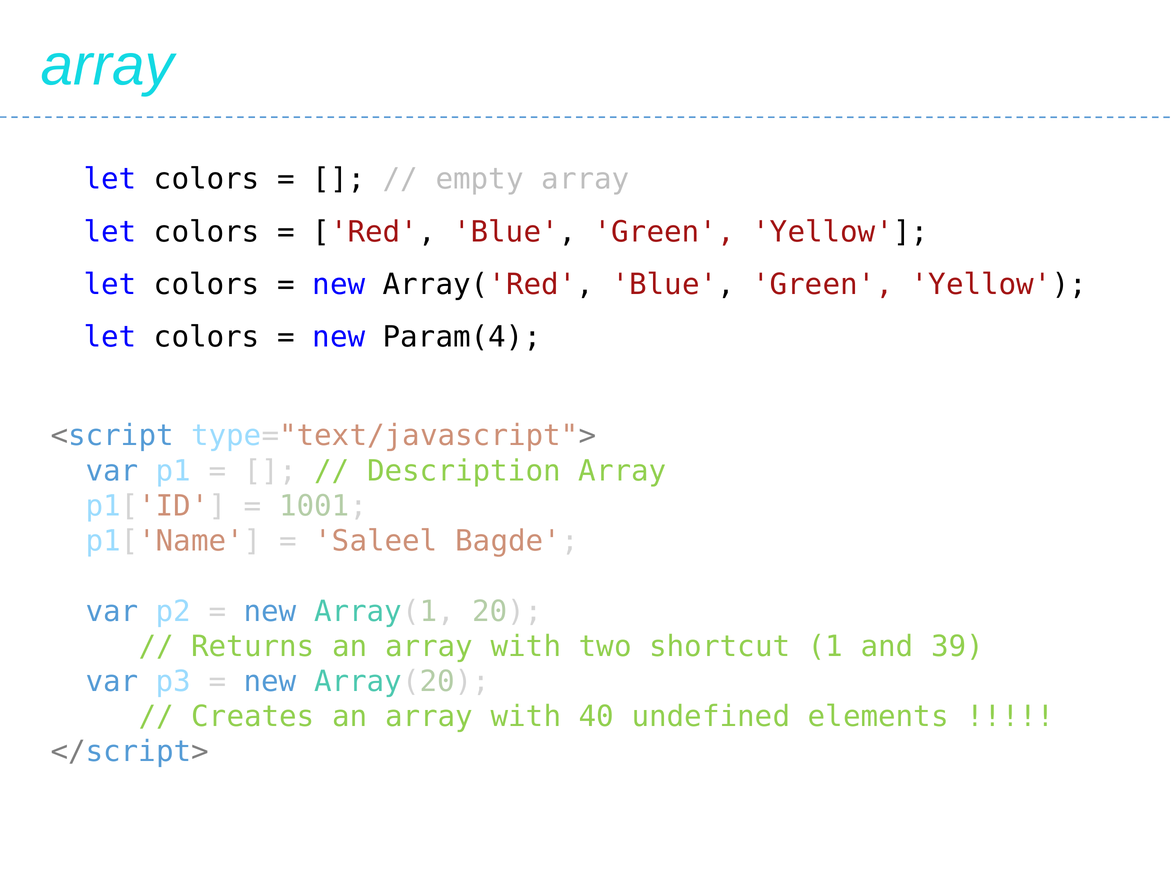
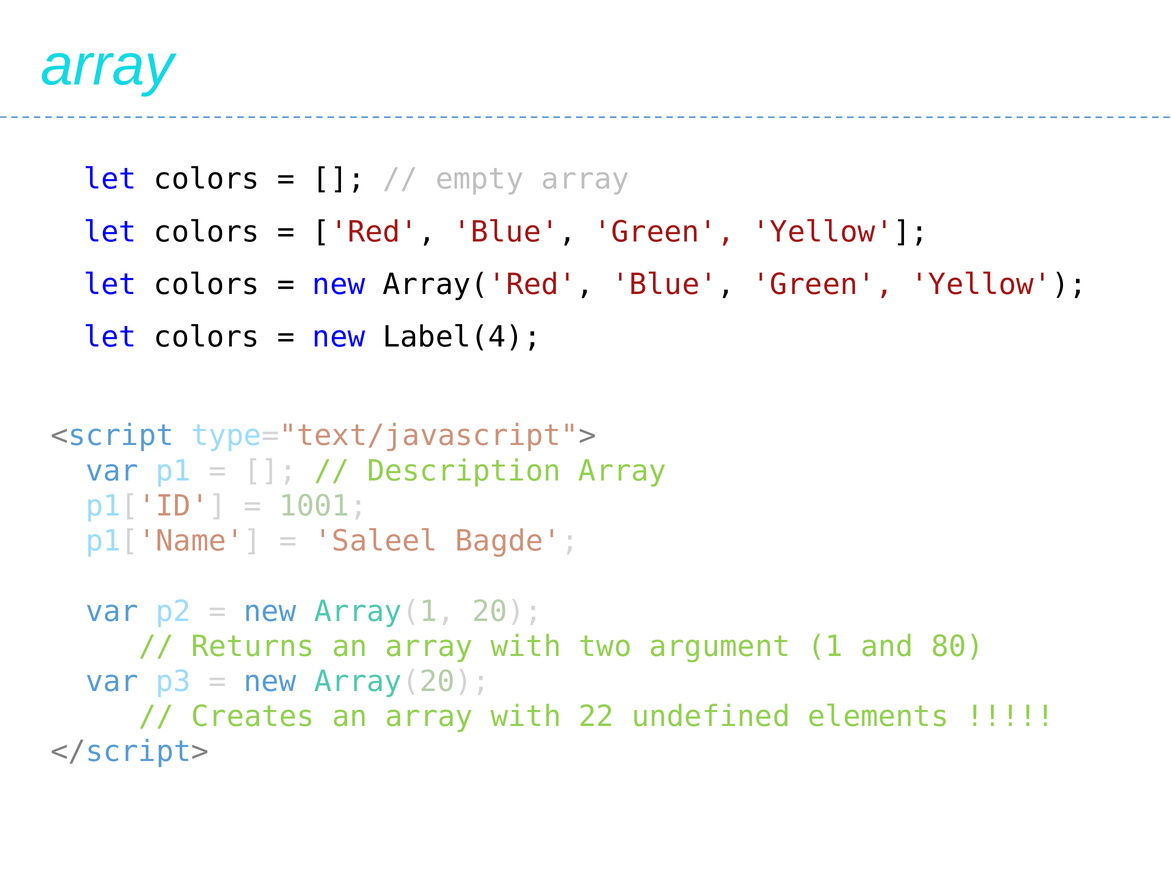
Param(4: Param(4 -> Label(4 (462, 337)
shortcut: shortcut -> argument (720, 647)
39: 39 -> 80 (957, 647)
40: 40 -> 22 (596, 717)
